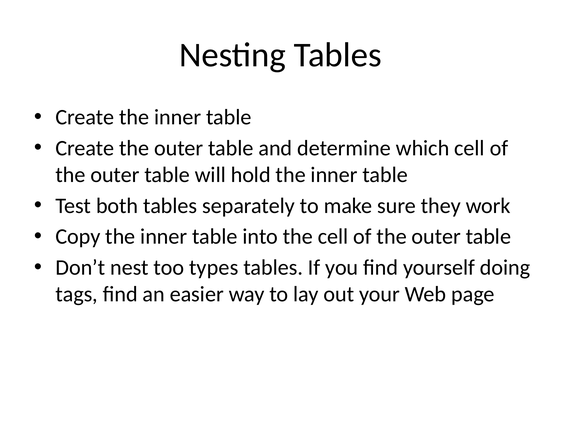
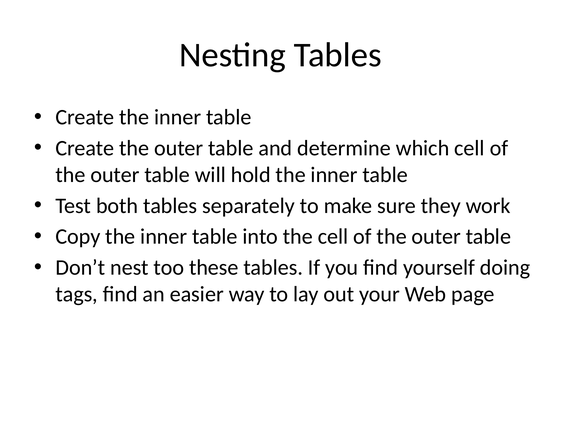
types: types -> these (214, 267)
